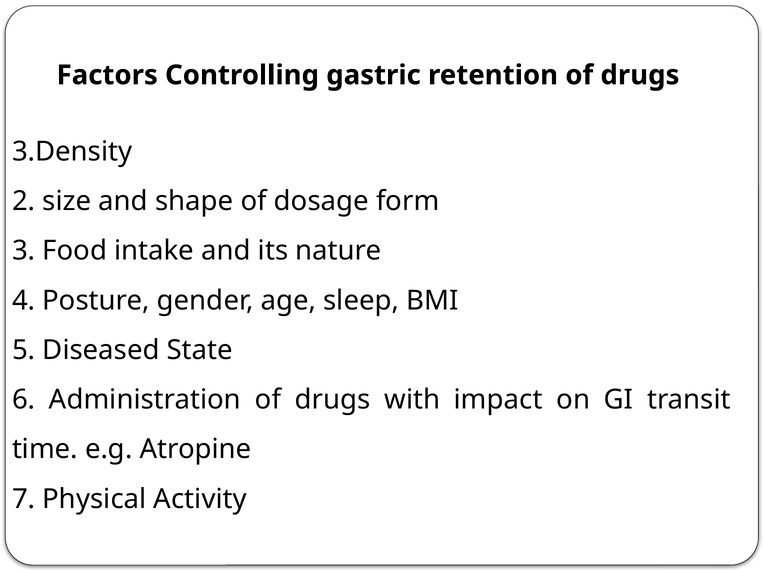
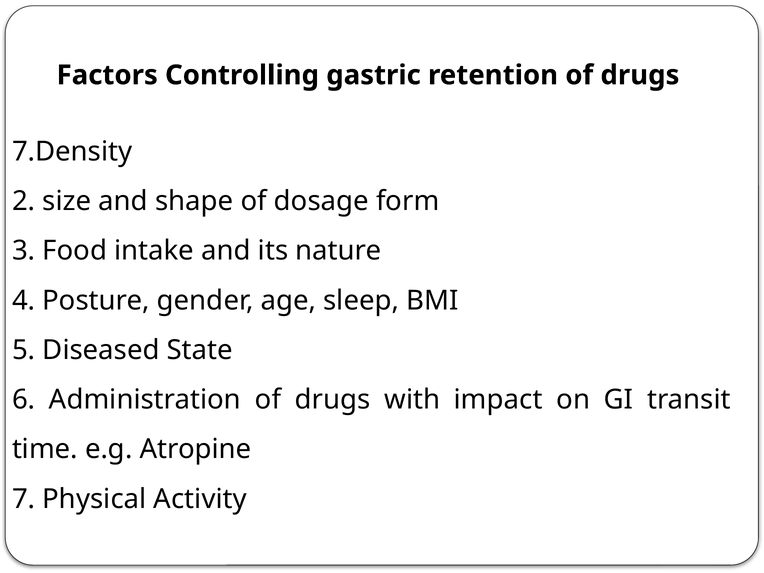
3.Density: 3.Density -> 7.Density (72, 152)
